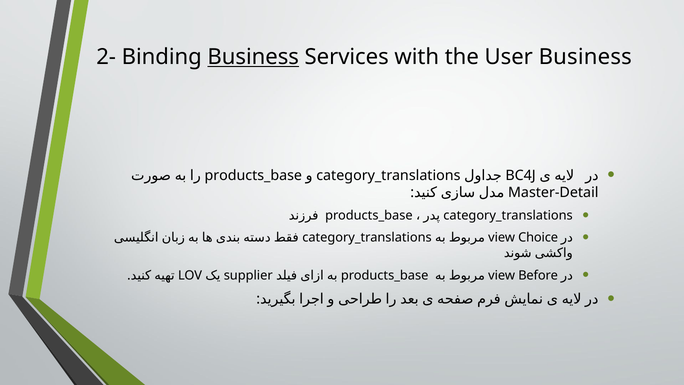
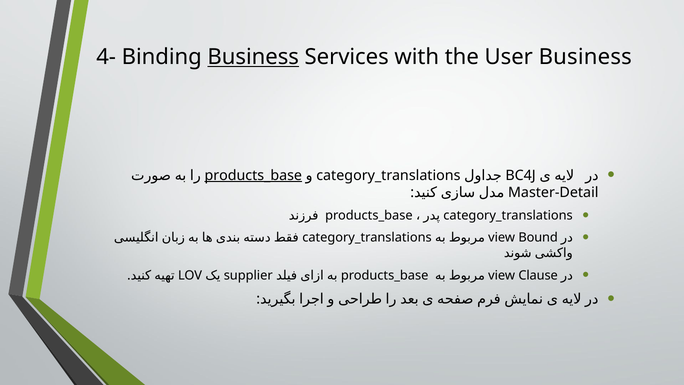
2-: 2- -> 4- (106, 57)
products_base underline: none -> present (253, 175)
Choice: Choice -> Bound (538, 238)
Before: Before -> Clause (538, 275)
